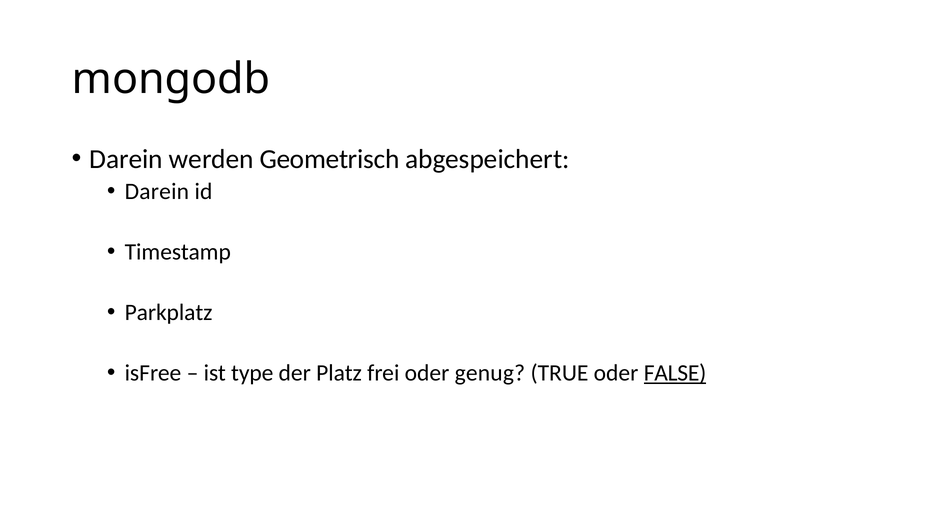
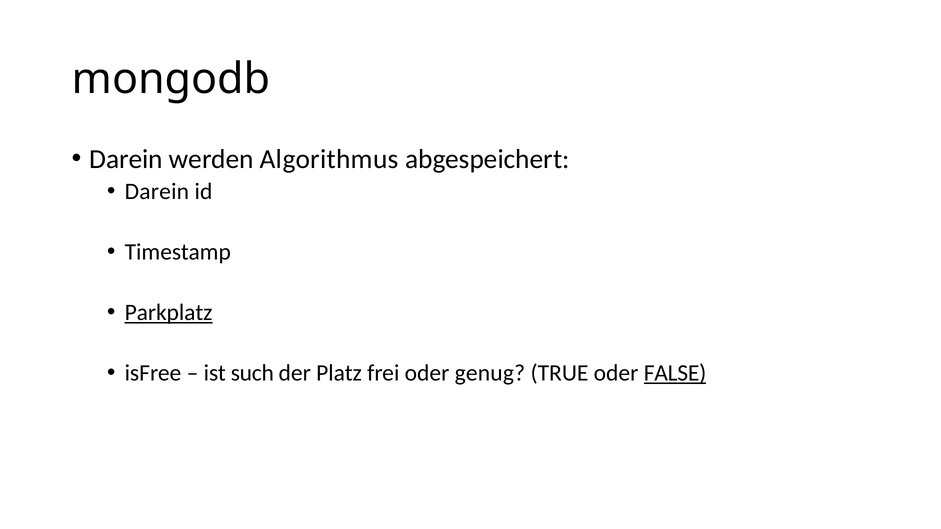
Geometrisch: Geometrisch -> Algorithmus (329, 159)
Parkplatz underline: none -> present (169, 313)
type: type -> such (252, 373)
